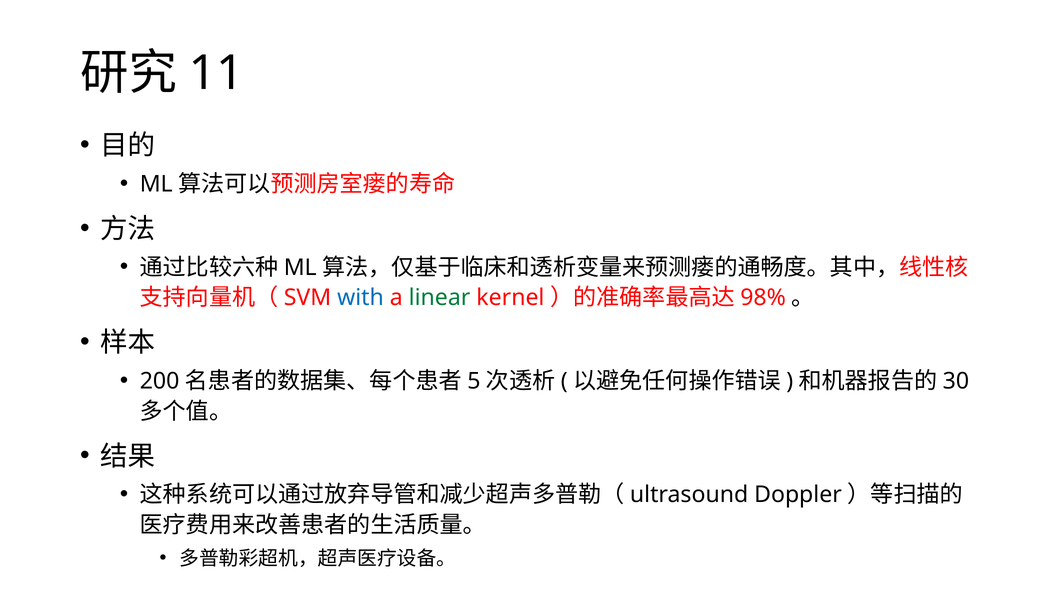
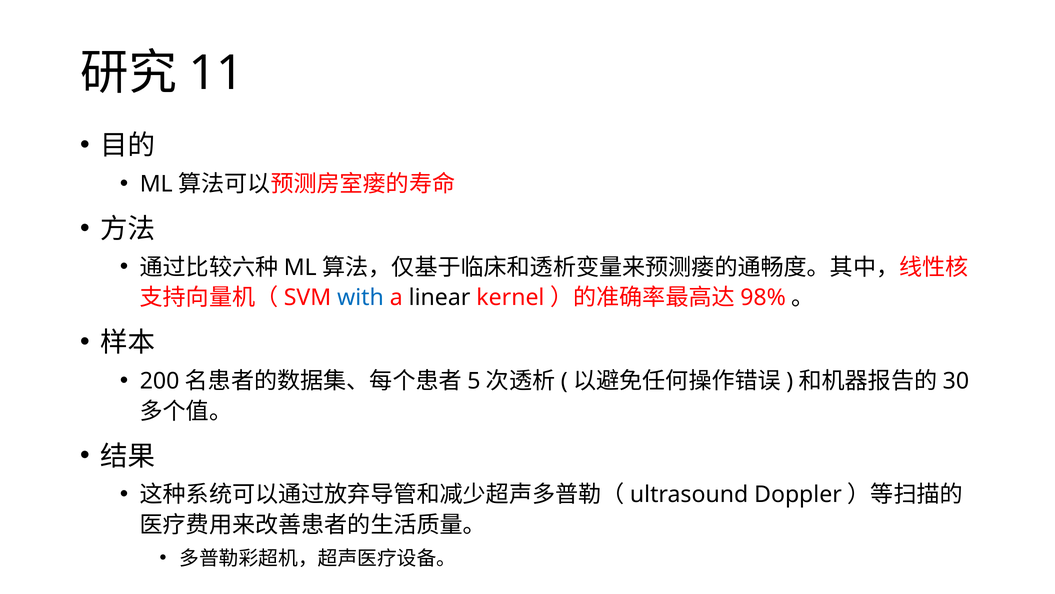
linear colour: green -> black (440, 298)
